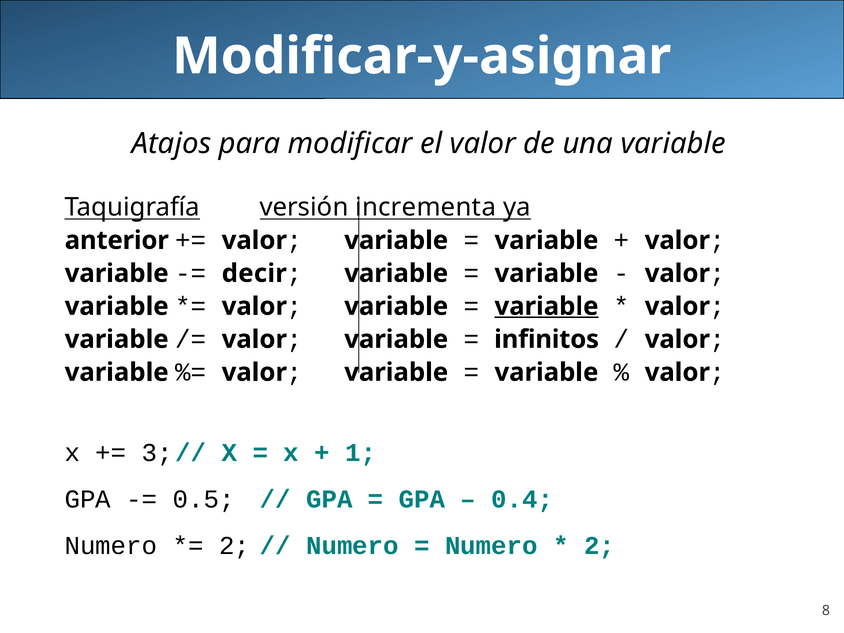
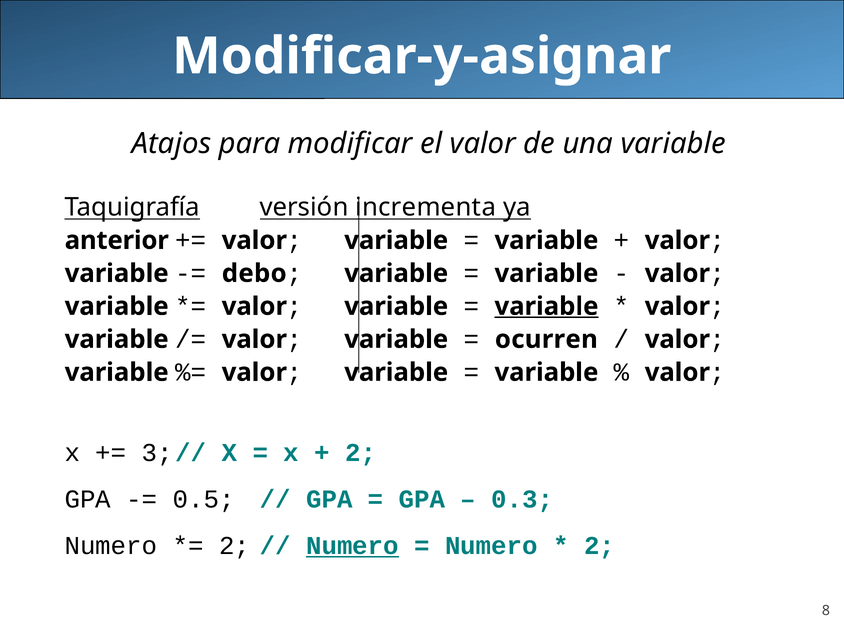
decir: decir -> debo (254, 273)
infinitos: infinitos -> ocurren (546, 339)
1: 1 -> 2 (361, 453)
0.4: 0.4 -> 0.3 (522, 499)
Numero underline: none -> present (352, 546)
